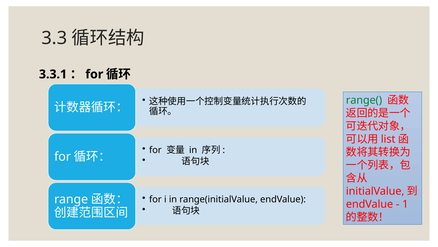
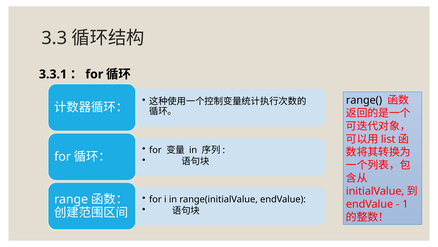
range( colour: green -> black (364, 100)
